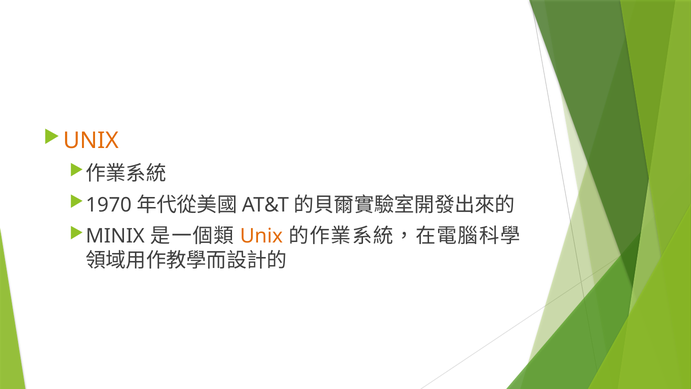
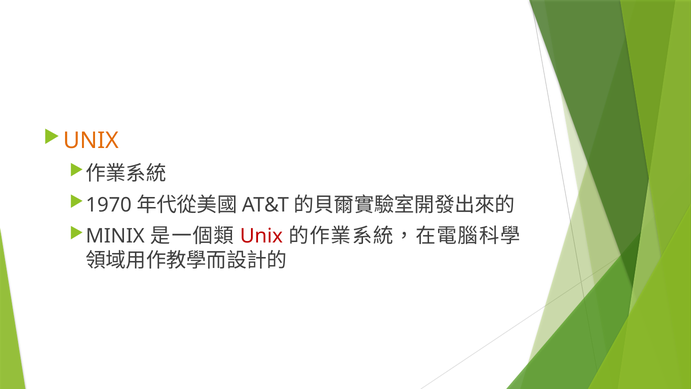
Unix colour: orange -> red (261, 236)
